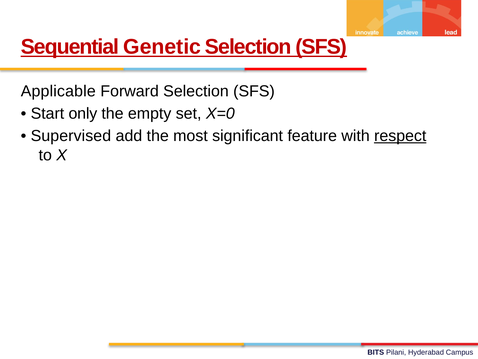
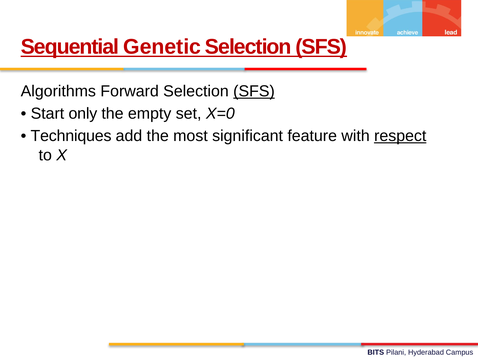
Applicable: Applicable -> Algorithms (58, 91)
SFS underline: none -> present (254, 91)
Supervised: Supervised -> Techniques (71, 136)
